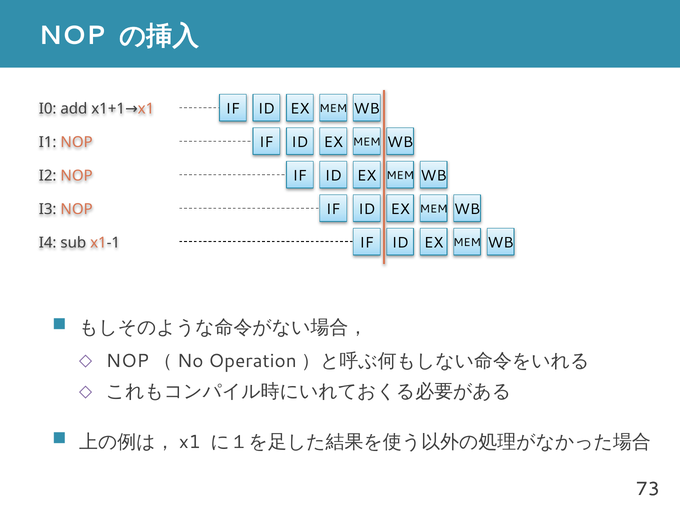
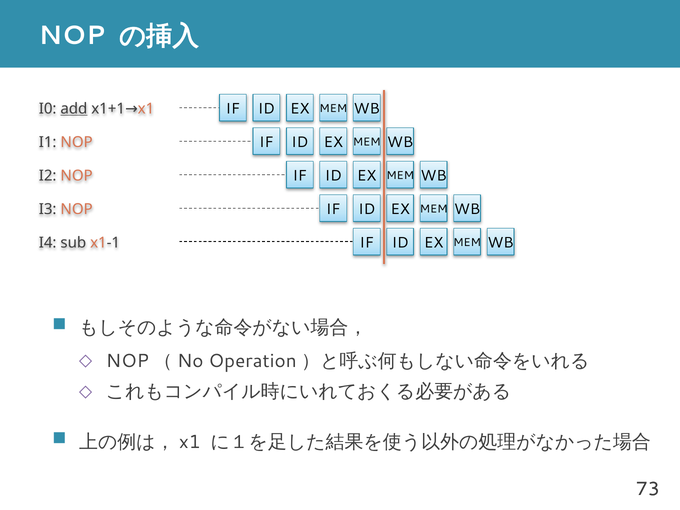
add underline: none -> present (74, 109)
